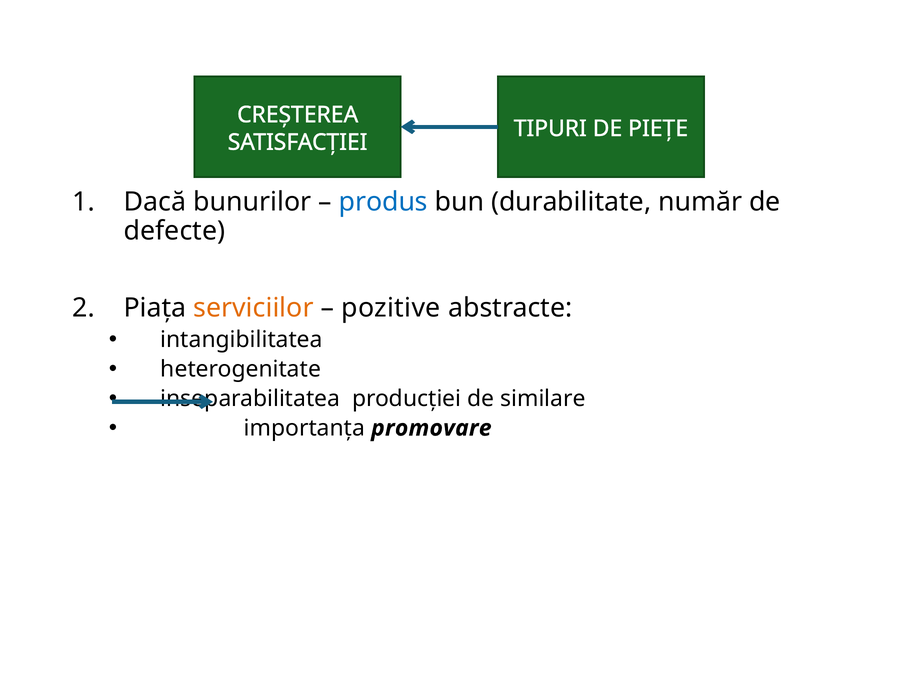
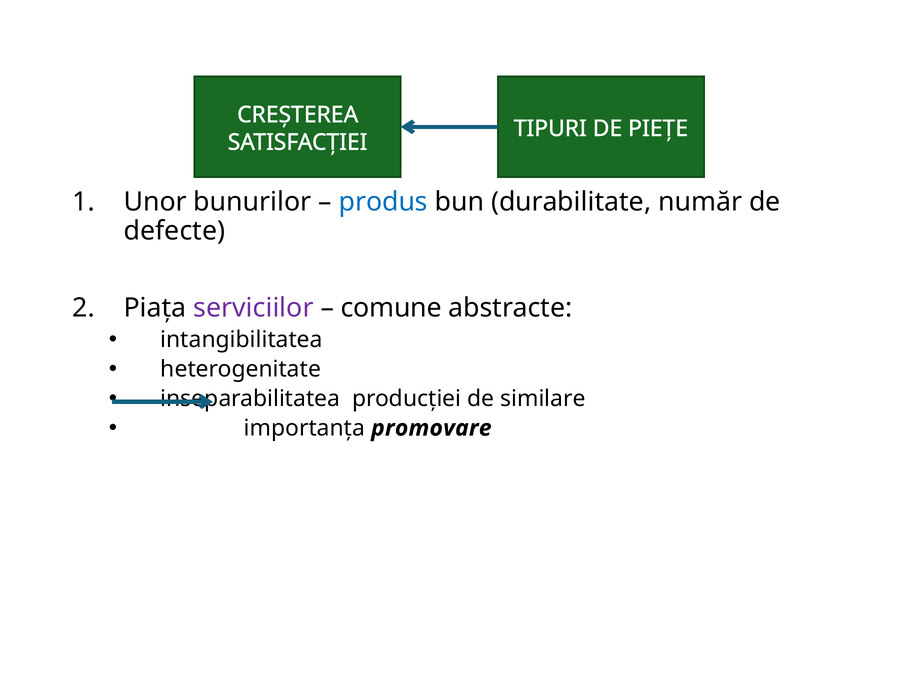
Dacă: Dacă -> Unor (155, 202)
serviciilor colour: orange -> purple (254, 308)
pozitive: pozitive -> comune (391, 308)
